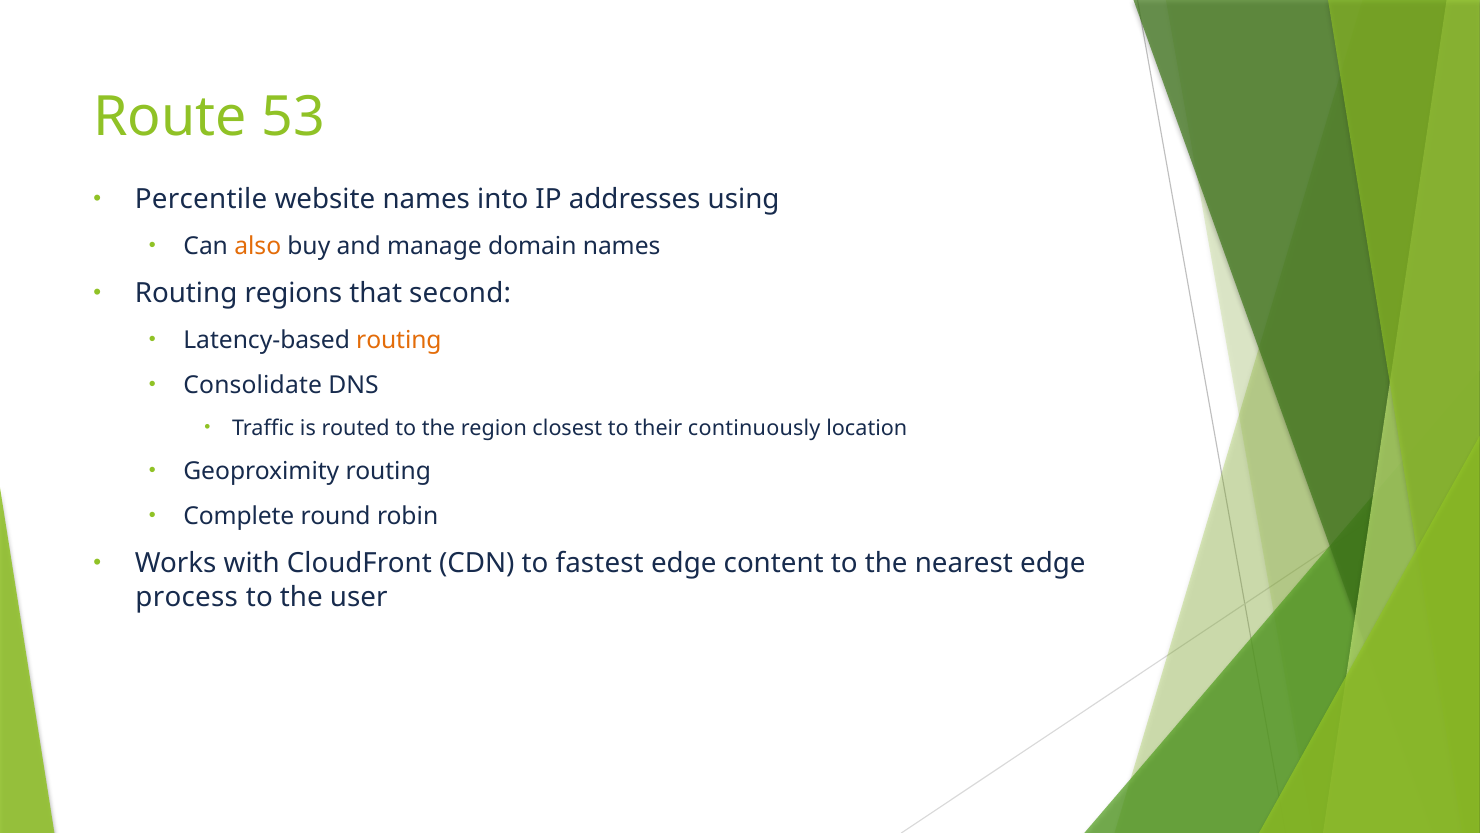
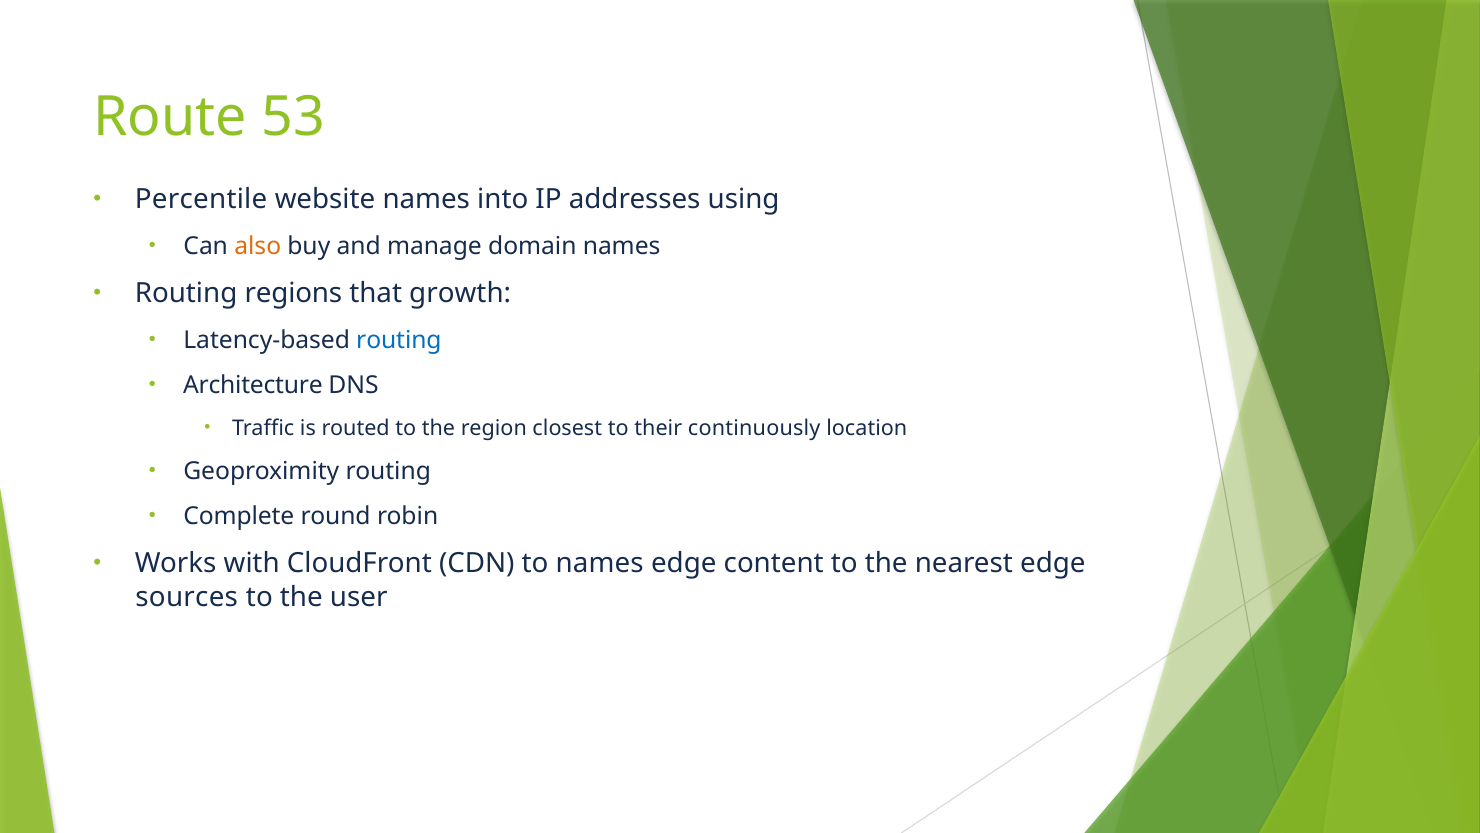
second: second -> growth (460, 293)
routing colour: orange -> blue (399, 340)
Consolidate: Consolidate -> Architecture (253, 385)
to fastest: fastest -> names (600, 563)
process: process -> sources (187, 597)
